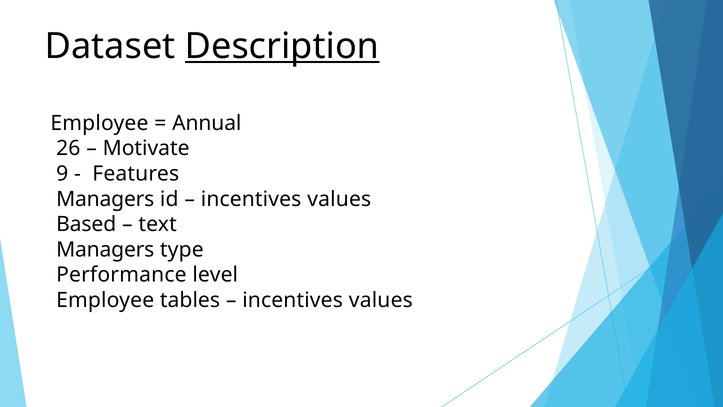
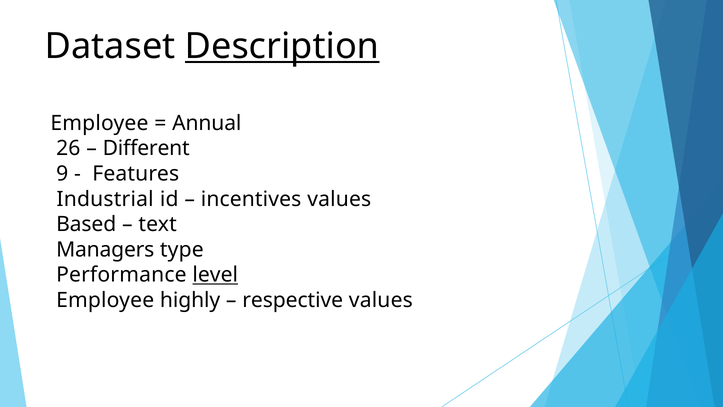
Motivate: Motivate -> Different (146, 148)
Managers: Managers -> Industrial (105, 199)
level underline: none -> present (215, 275)
tables: tables -> highly (190, 300)
incentives: incentives -> respective (293, 300)
